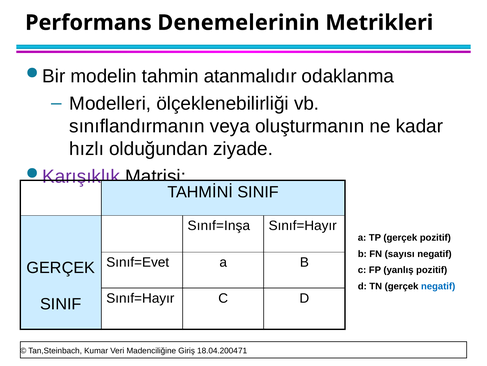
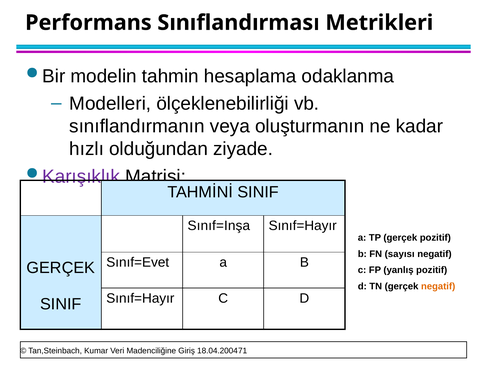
Denemelerinin: Denemelerinin -> Sınıflandırması (239, 23)
atanmalıdır: atanmalıdır -> hesaplama (250, 76)
negatif colour: blue -> orange (438, 286)
